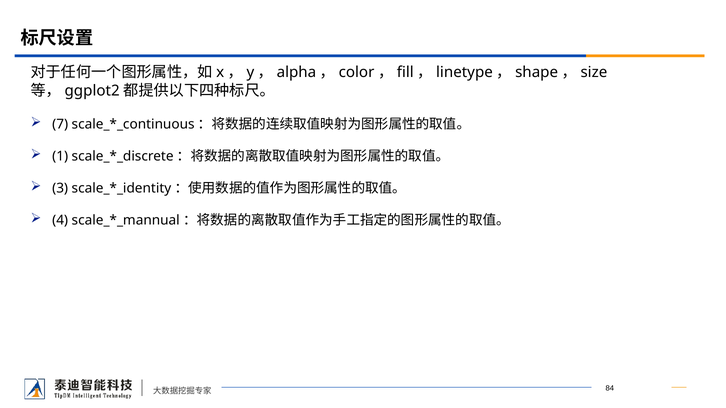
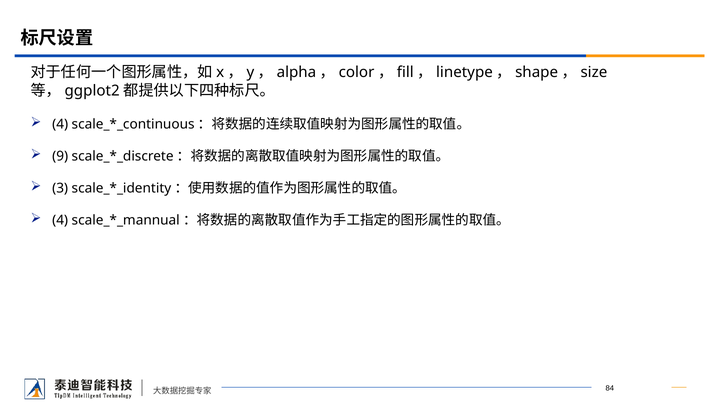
7: 7 -> 4 (60, 124)
1: 1 -> 9 (60, 157)
